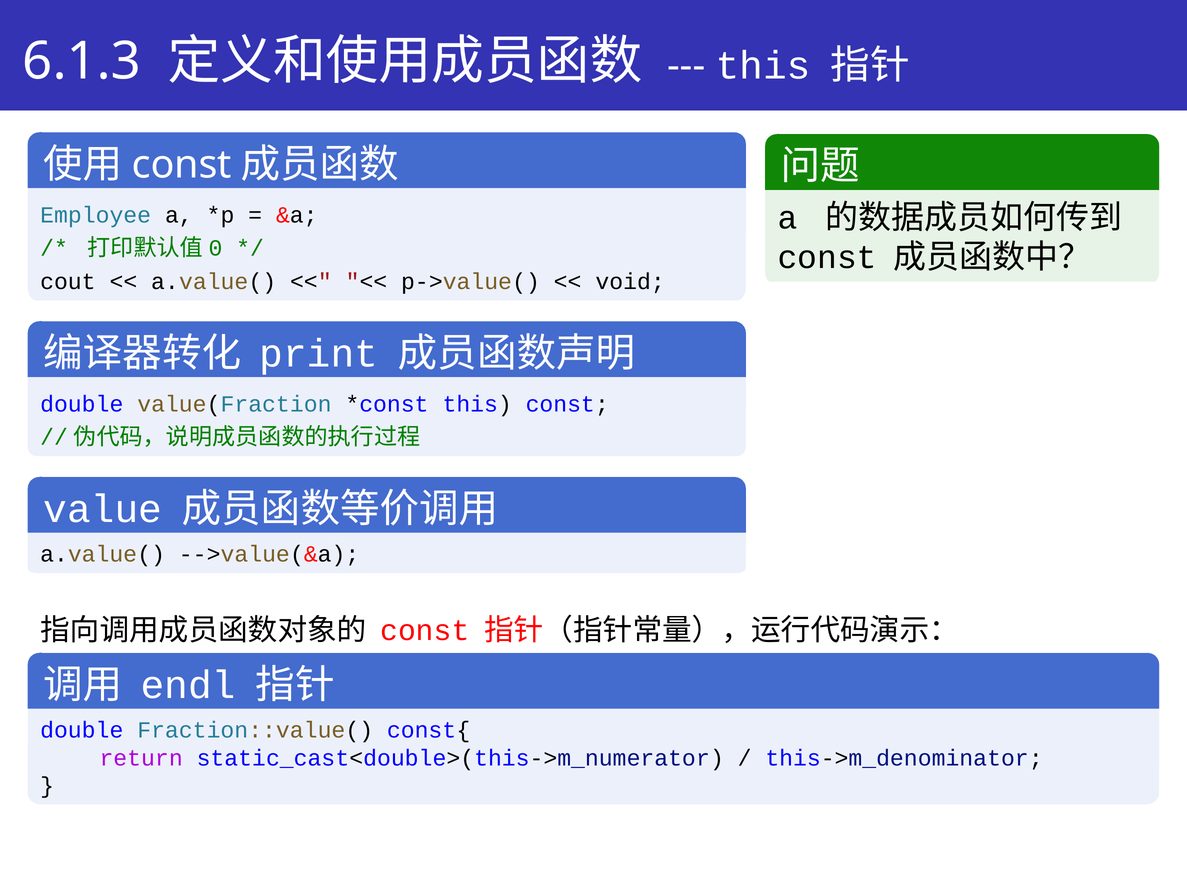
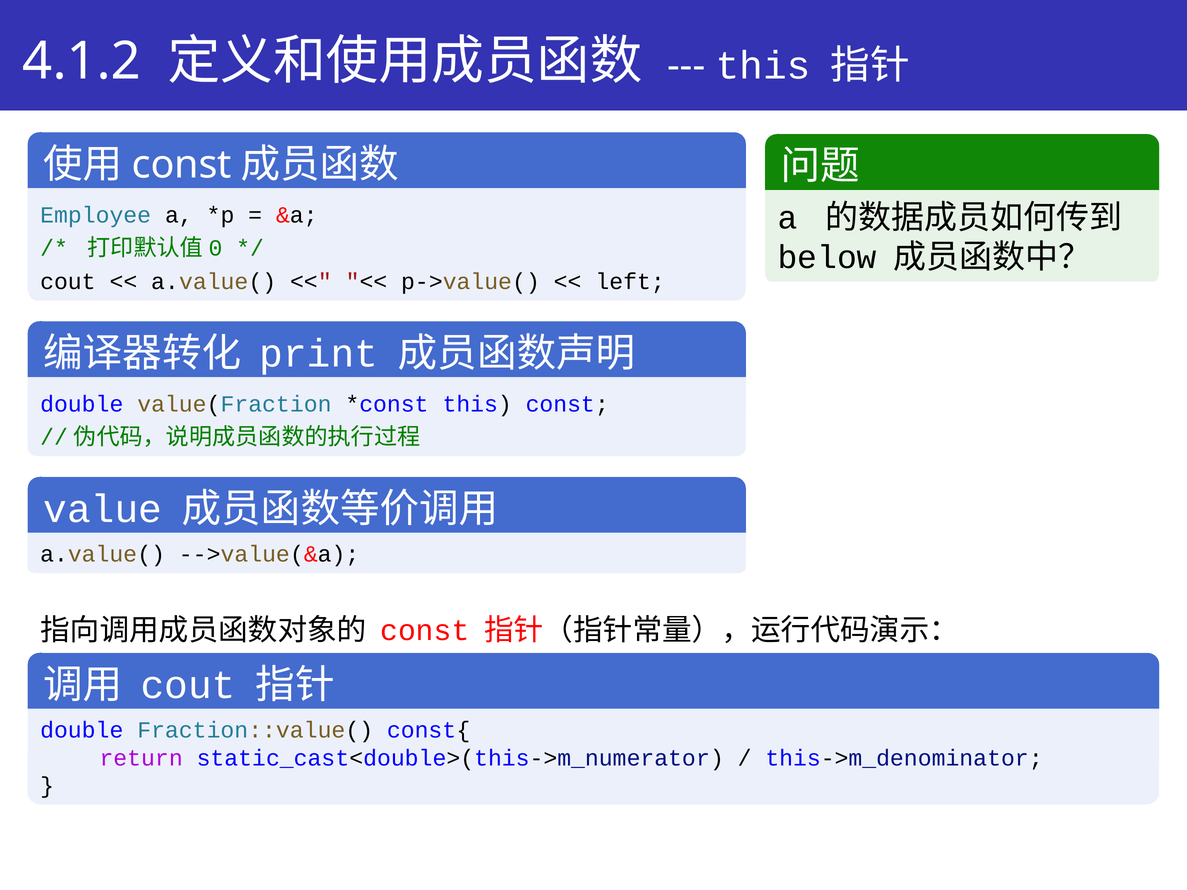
6.1.3: 6.1.3 -> 4.1.2 (82, 61)
const: const -> below (827, 258)
void: void -> left (630, 282)
endl: endl -> cout (188, 685)
